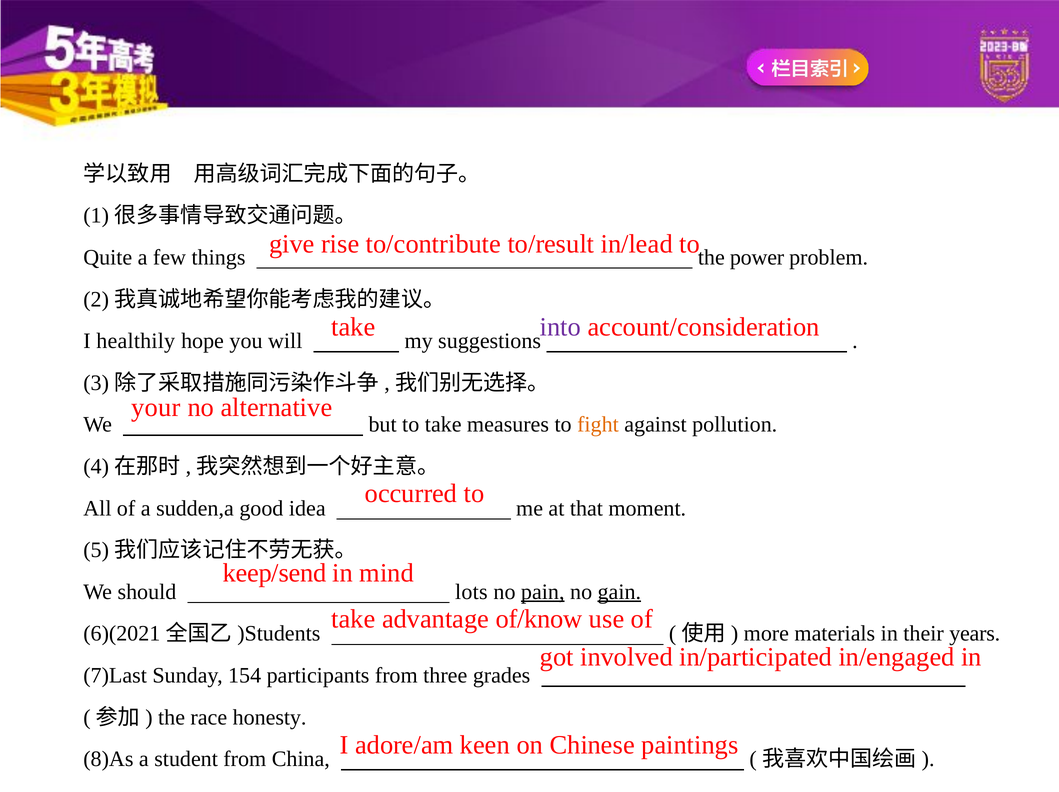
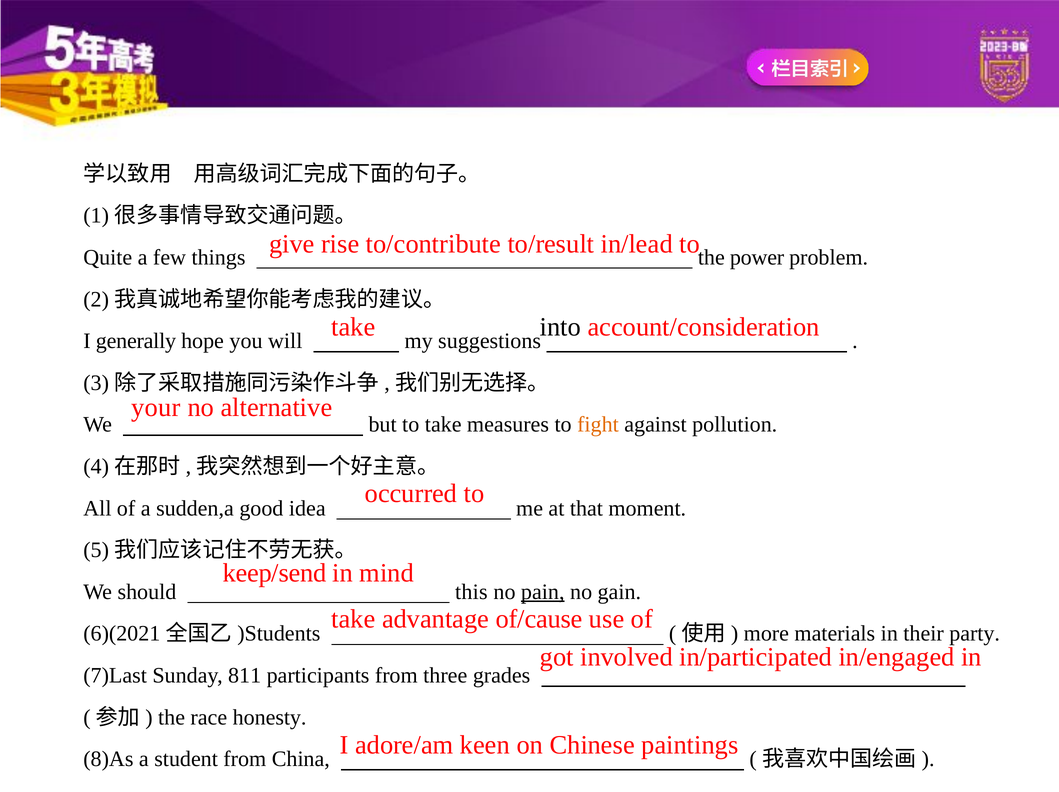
into colour: purple -> black (560, 327)
healthily: healthily -> generally (136, 341)
lots: lots -> this (471, 592)
gain underline: present -> none (619, 592)
of/know: of/know -> of/cause (539, 619)
years: years -> party (975, 634)
154: 154 -> 811 (245, 676)
